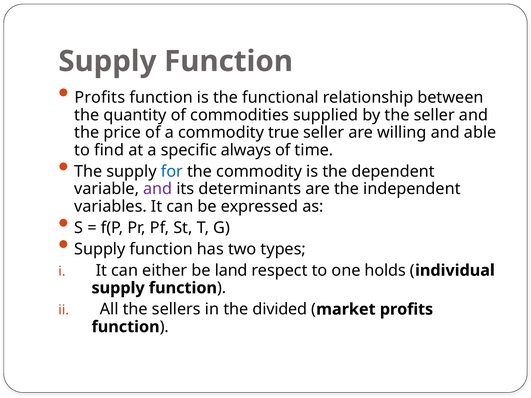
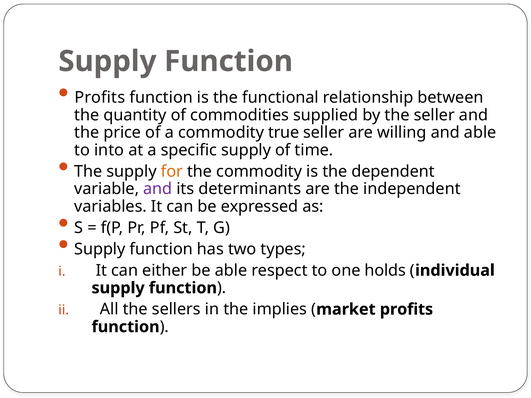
find: find -> into (109, 150)
specific always: always -> supply (246, 150)
for colour: blue -> orange (172, 171)
be land: land -> able (231, 271)
divided: divided -> implies (280, 310)
